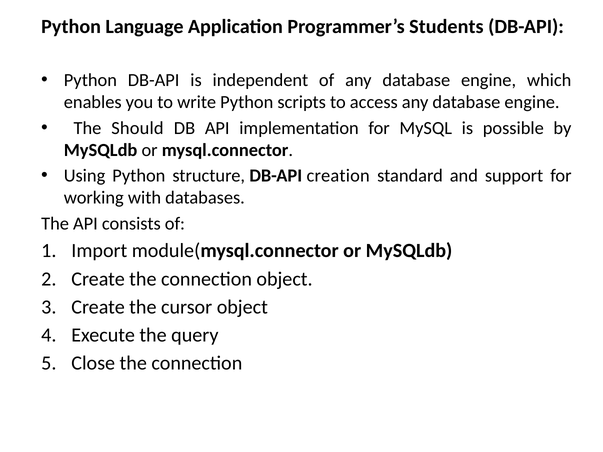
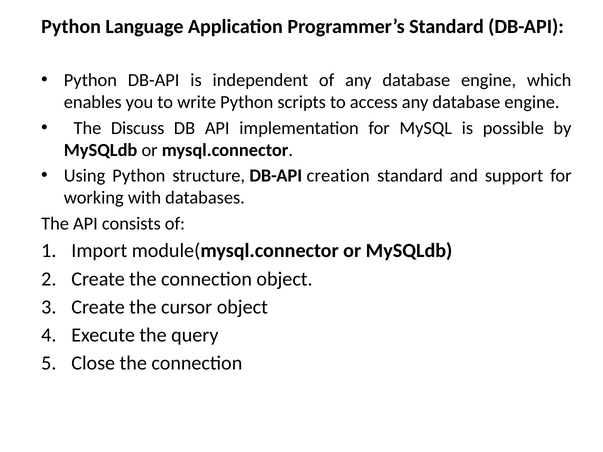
Programmer’s Students: Students -> Standard (447, 27)
Should: Should -> Discuss (138, 128)
